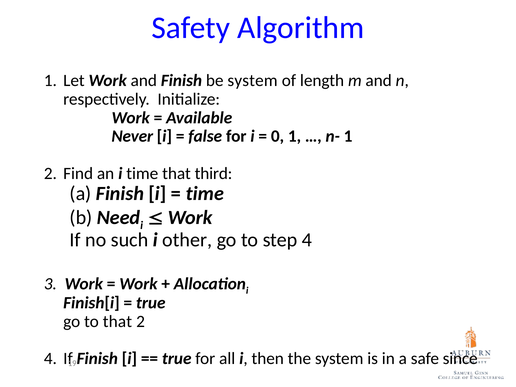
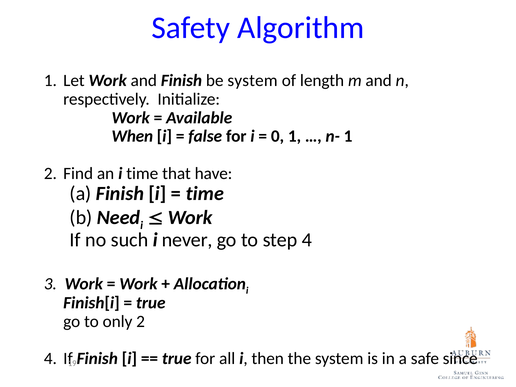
Never: Never -> When (132, 136)
third: third -> have (214, 173)
other: other -> never (187, 240)
to that: that -> only (118, 321)
